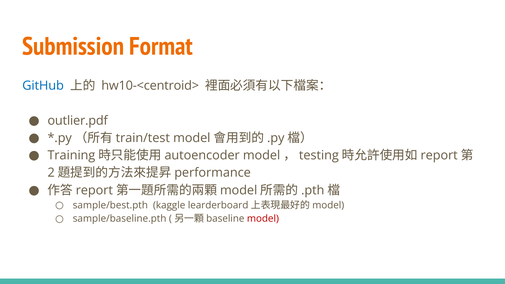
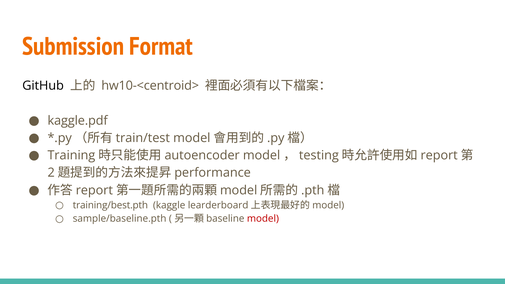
GitHub colour: blue -> black (43, 86)
outlier.pdf: outlier.pdf -> kaggle.pdf (78, 121)
sample/best.pth: sample/best.pth -> training/best.pth (110, 205)
